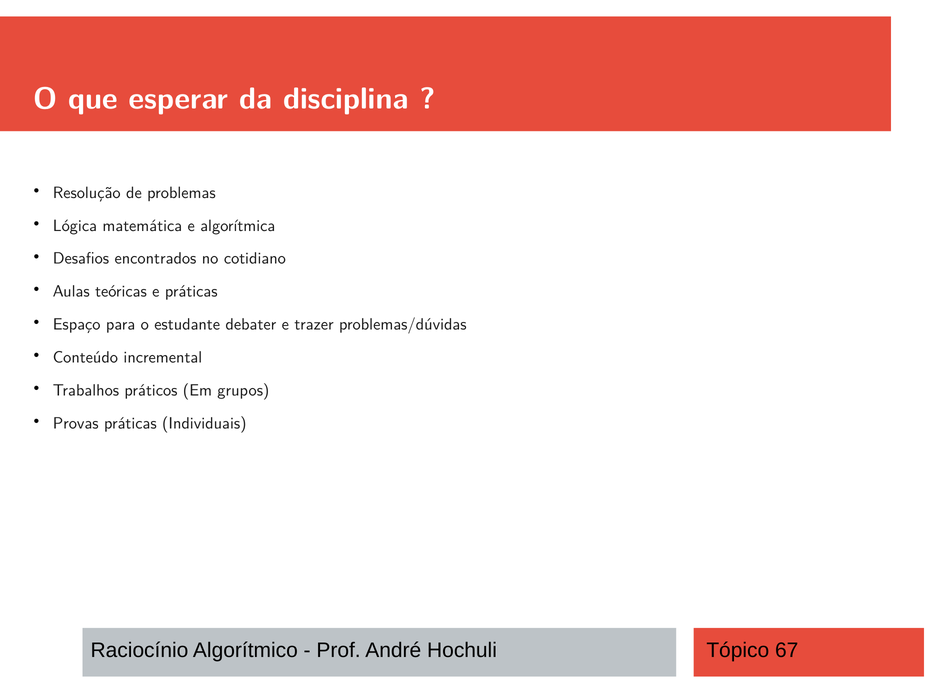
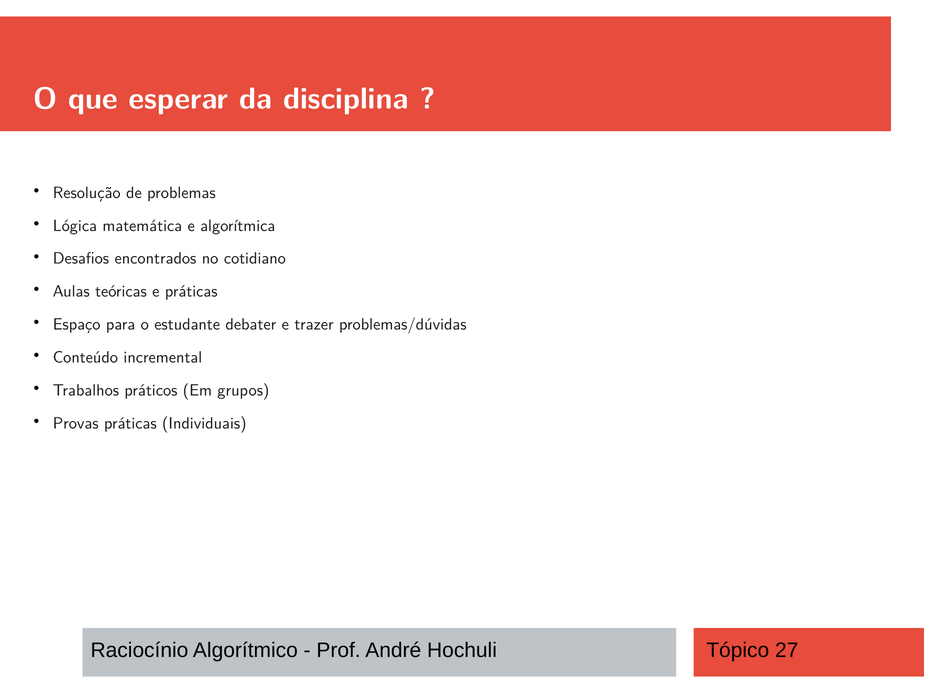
67: 67 -> 27 (787, 650)
